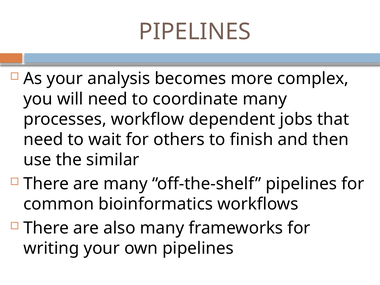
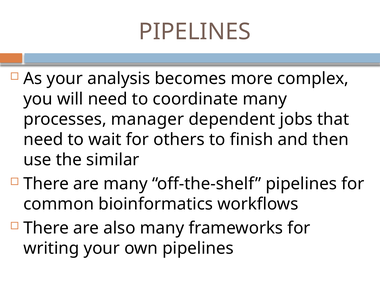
workflow: workflow -> manager (147, 119)
